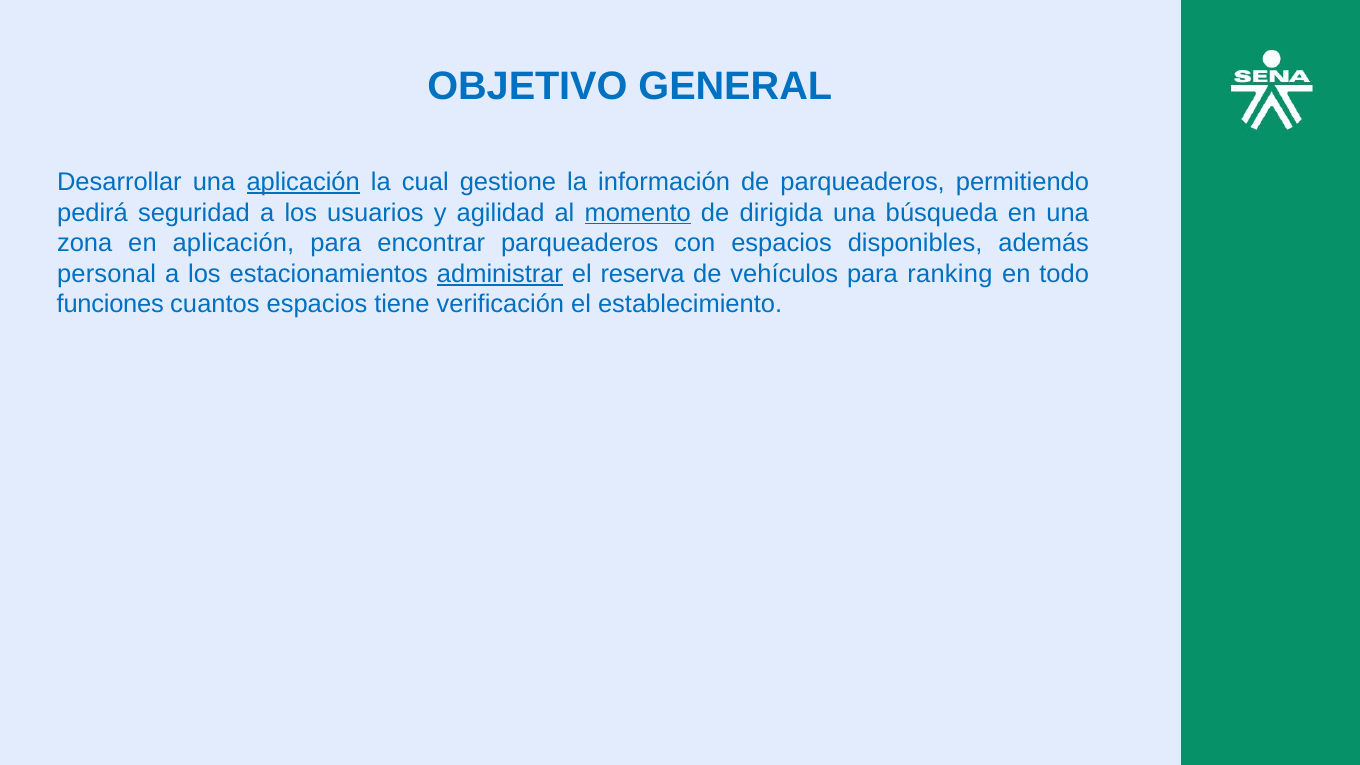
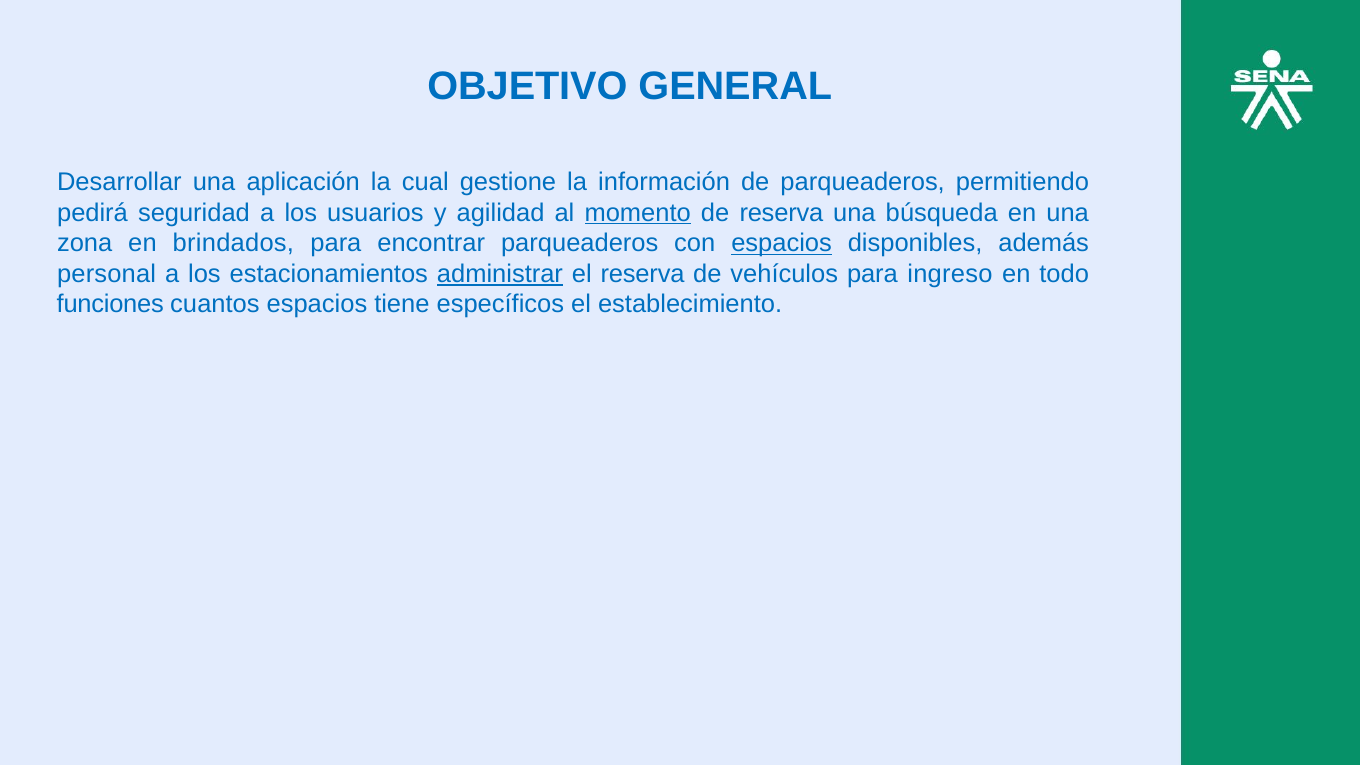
aplicación underline: present -> none (303, 182)
de dirigida: dirigida -> reserva (781, 213)
en aplicación: aplicación -> brindados (233, 243)
espacios underline: none -> present (782, 243)
ranking: ranking -> ingreso (950, 274)
verificación: verificación -> específicos (500, 305)
